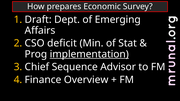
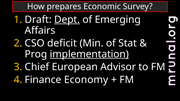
Dept underline: none -> present (67, 20)
Sequence: Sequence -> European (75, 67)
Overview: Overview -> Economy (86, 80)
